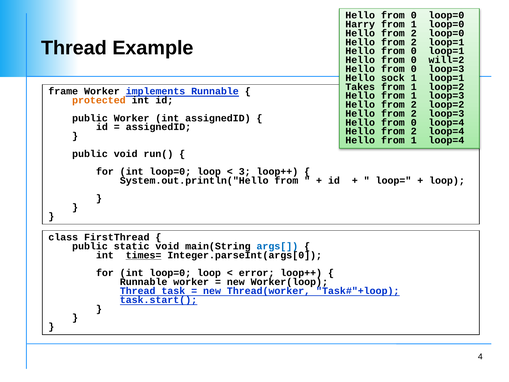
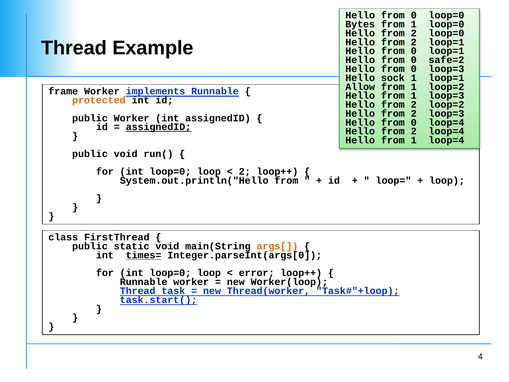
Harry: Harry -> Bytes (360, 24)
will=2: will=2 -> safe=2 (446, 60)
Takes: Takes -> Allow (360, 87)
assignedID underline: none -> present (158, 127)
3: 3 -> 2 (245, 171)
args[ colour: blue -> orange (277, 246)
